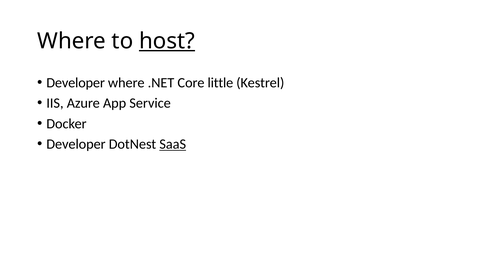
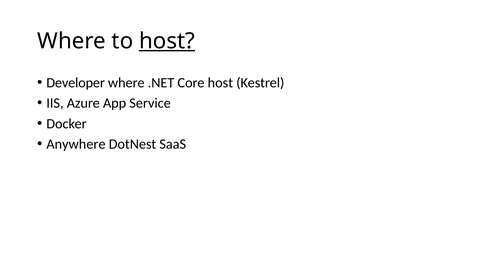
Core little: little -> host (220, 83)
Developer: Developer -> Anywhere (76, 144)
SaaS underline: present -> none (173, 144)
